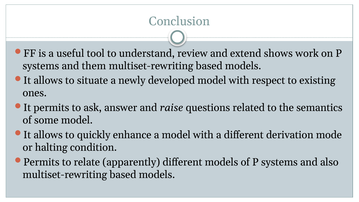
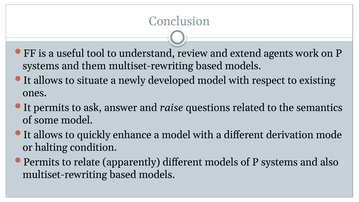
shows: shows -> agents (278, 53)
